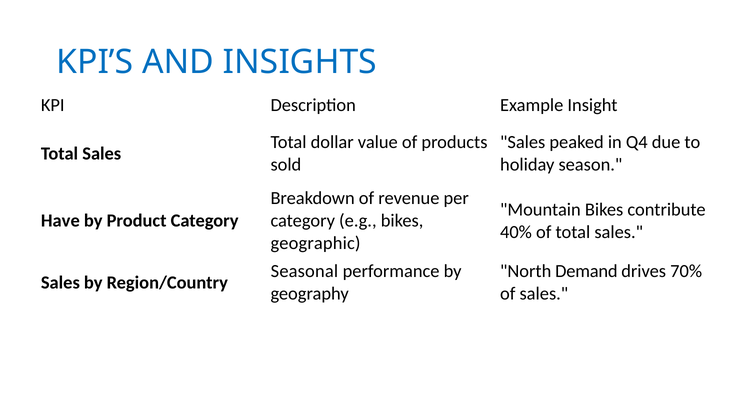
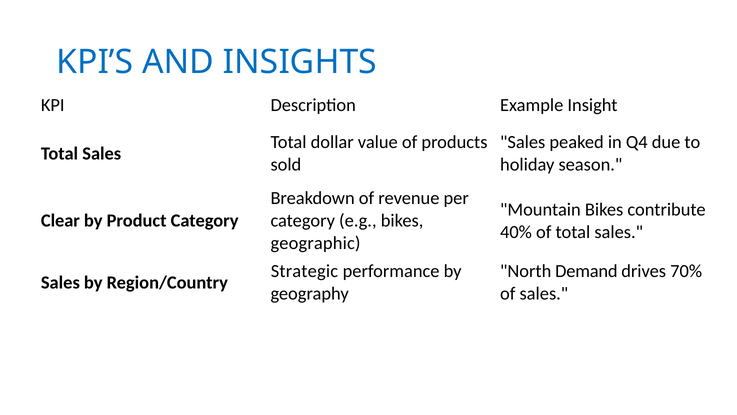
Have: Have -> Clear (60, 221)
Seasonal: Seasonal -> Strategic (304, 271)
